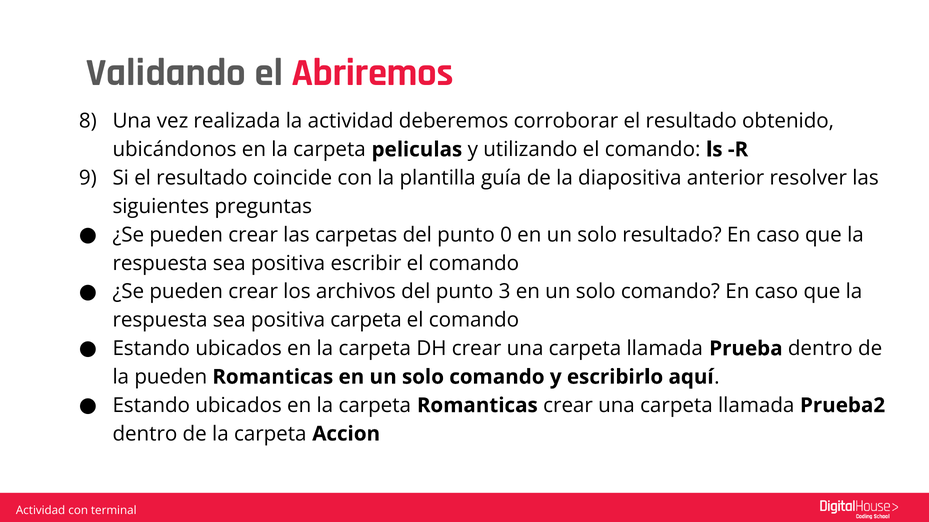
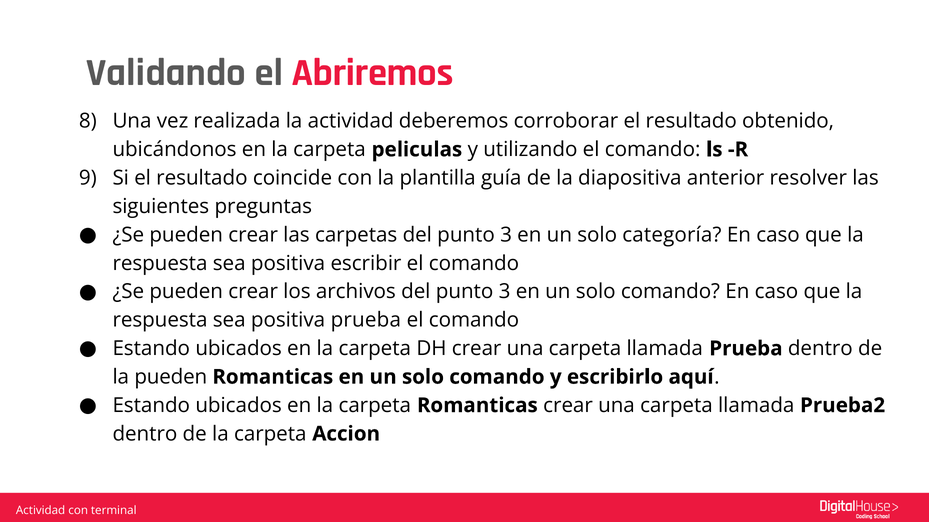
carpetas del punto 0: 0 -> 3 (506, 235)
solo resultado: resultado -> categoría (672, 235)
positiva carpeta: carpeta -> prueba (366, 320)
